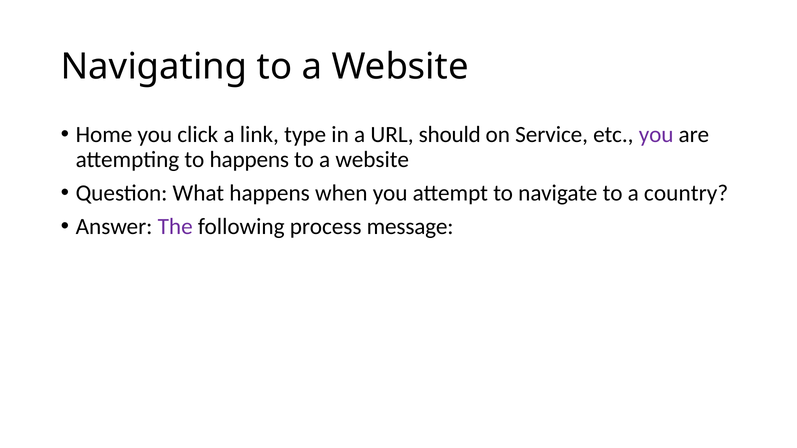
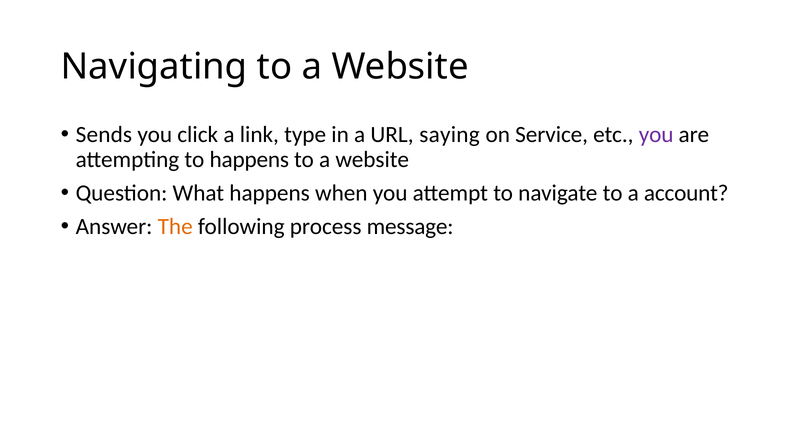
Home: Home -> Sends (104, 135)
should: should -> saying (450, 135)
country: country -> account (686, 193)
The colour: purple -> orange (175, 227)
